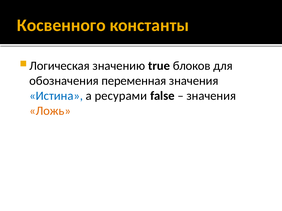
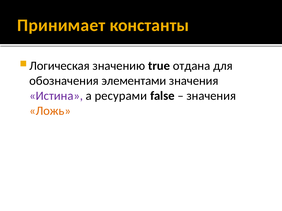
Косвенного: Косвенного -> Принимает (61, 25)
блоков: блоков -> отдана (192, 66)
переменная: переменная -> элементами (134, 81)
Истина colour: blue -> purple (56, 96)
